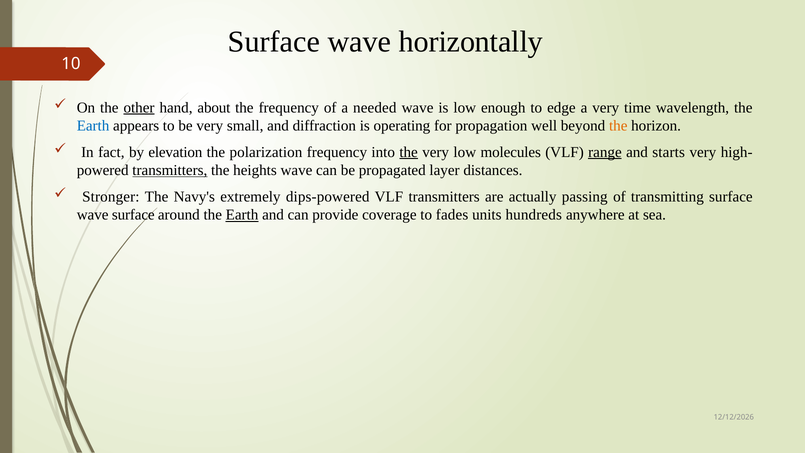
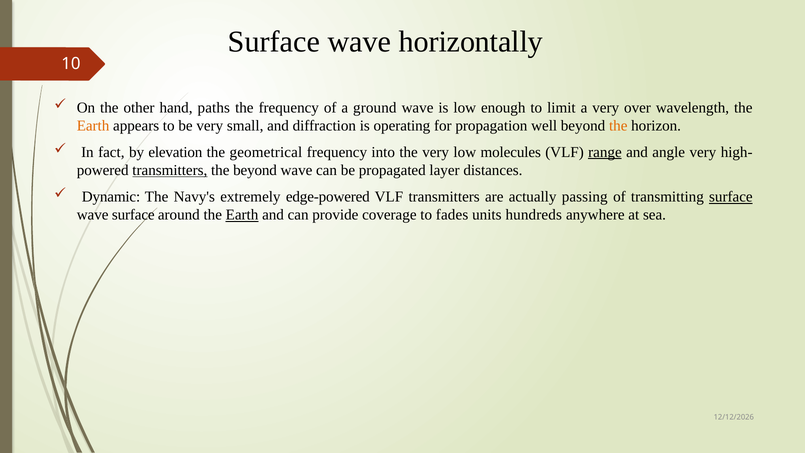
other underline: present -> none (139, 107)
about: about -> paths (214, 107)
needed: needed -> ground (375, 107)
edge: edge -> limit (561, 107)
time: time -> over (637, 107)
Earth colour: blue -> orange (93, 126)
polarization: polarization -> geometrical (266, 152)
the underline: present -> none (409, 152)
starts: starts -> angle (669, 152)
the heights: heights -> beyond (255, 170)
Stronger: Stronger -> Dynamic (111, 197)
dips-powered: dips-powered -> edge-powered (328, 197)
surface underline: none -> present (731, 197)
